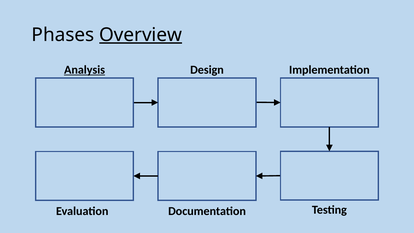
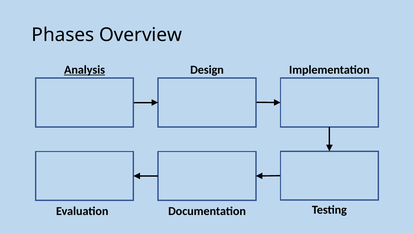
Overview underline: present -> none (141, 35)
